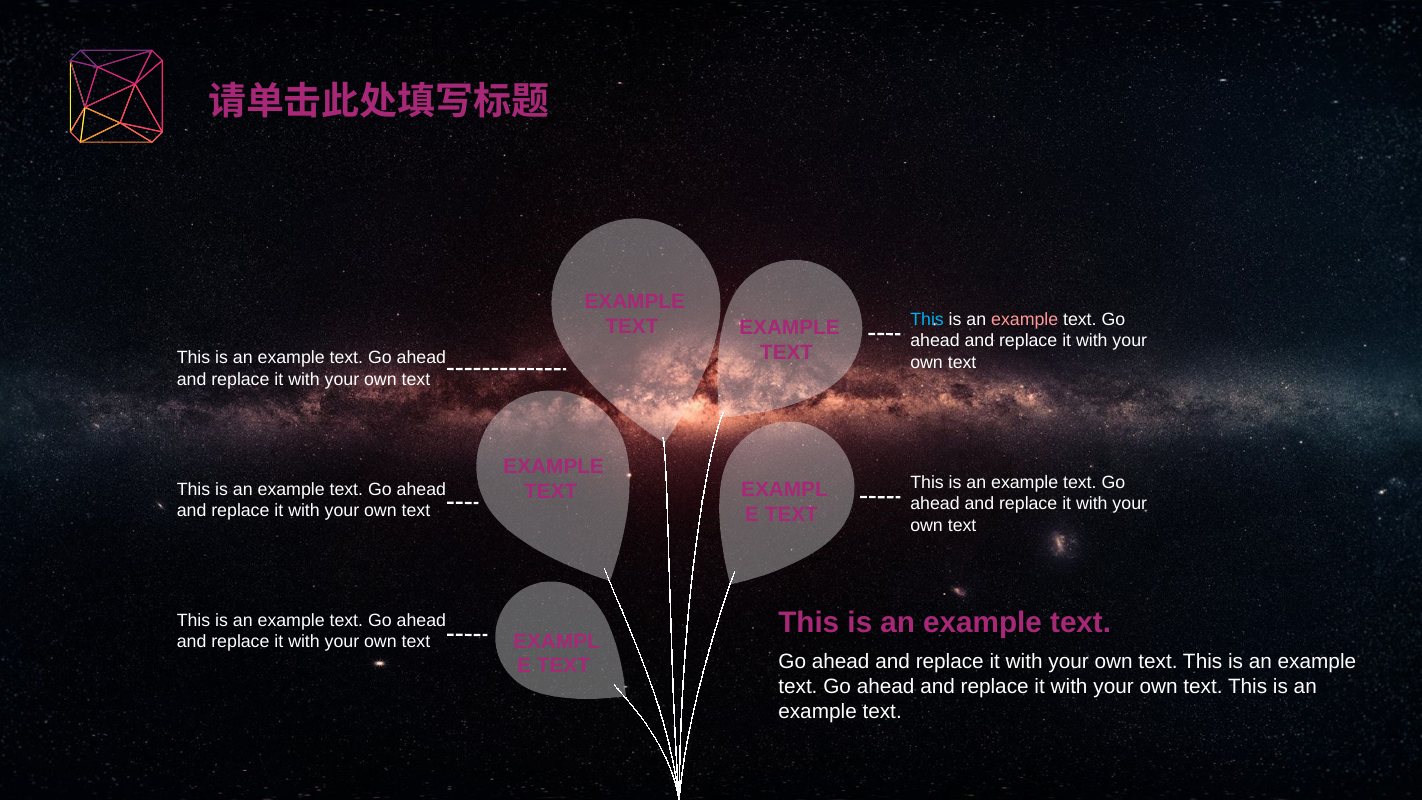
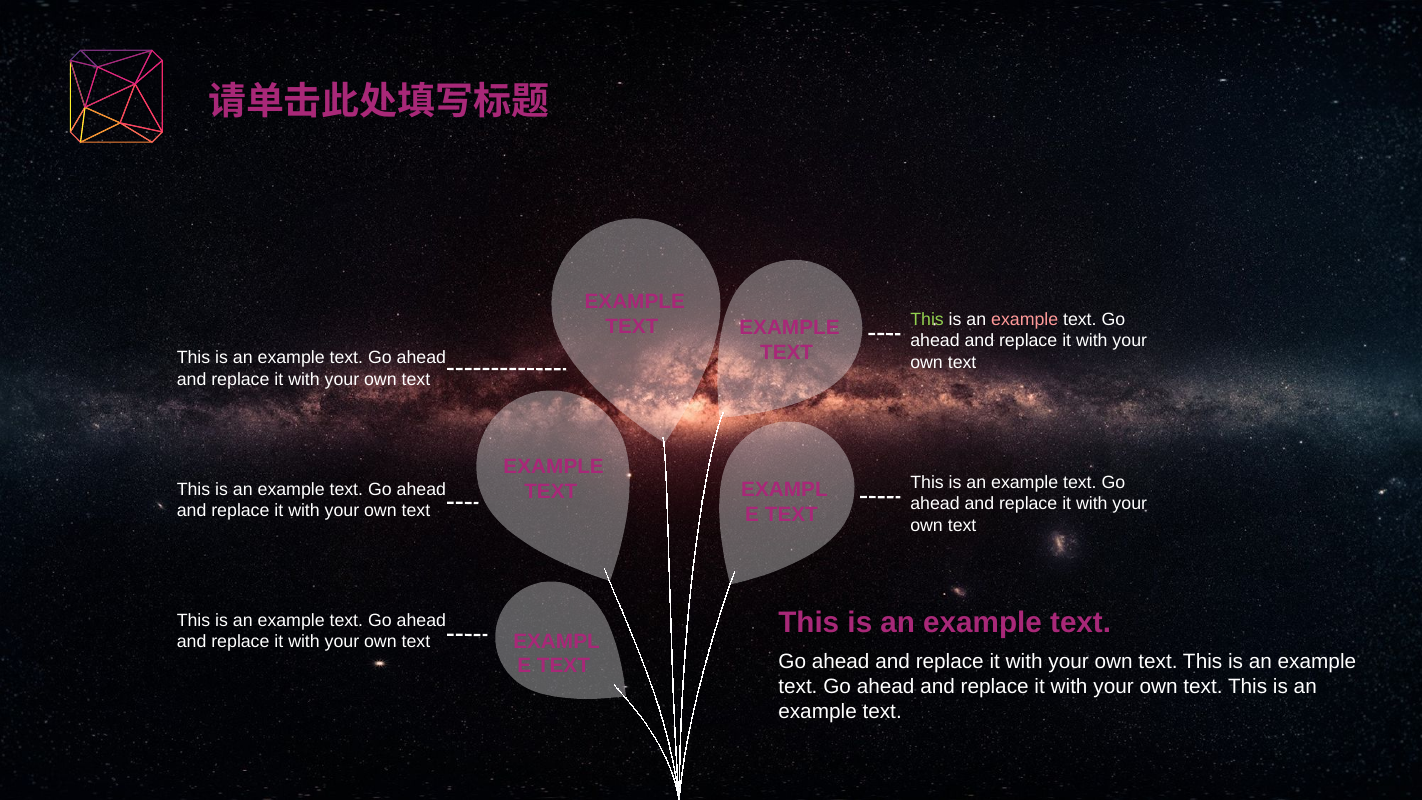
This colour: light blue -> light green (927, 320)
